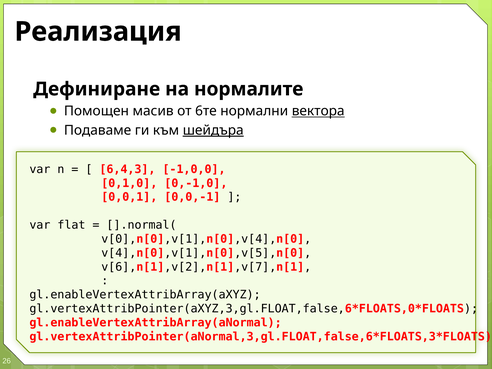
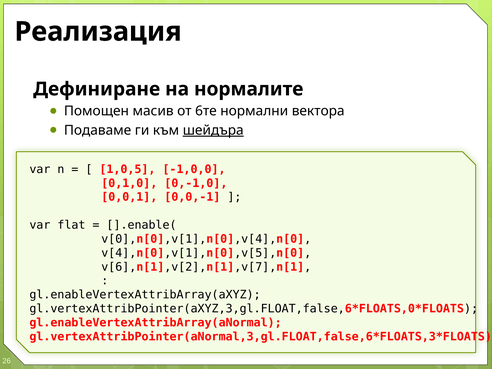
вектора underline: present -> none (318, 111)
6,4,3: 6,4,3 -> 1,0,5 (127, 169)
].normal(: ].normal( -> ].enable( (142, 225)
